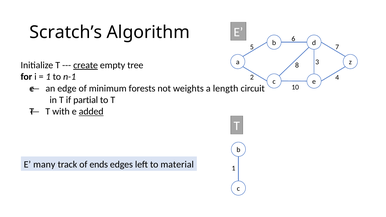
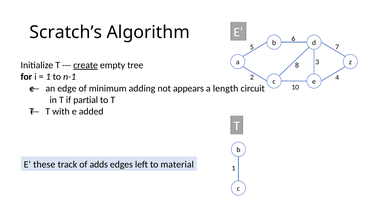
forests: forests -> adding (142, 88)
weights: weights -> appears (188, 88)
added underline: present -> none (91, 112)
many: many -> these (44, 164)
ends: ends -> adds (99, 164)
